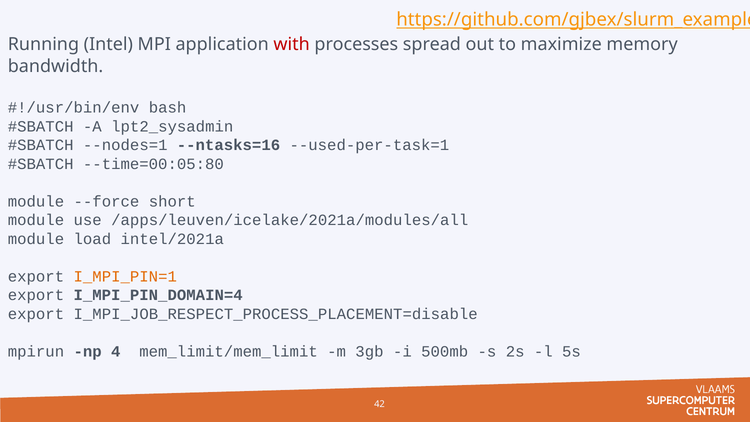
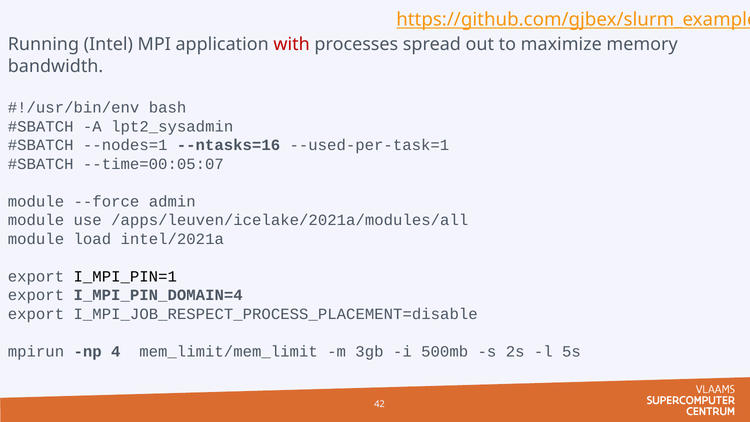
--time=00:05:80: --time=00:05:80 -> --time=00:05:07 (153, 164)
short: short -> admin (172, 201)
I_MPI_PIN=1 colour: orange -> black (125, 276)
